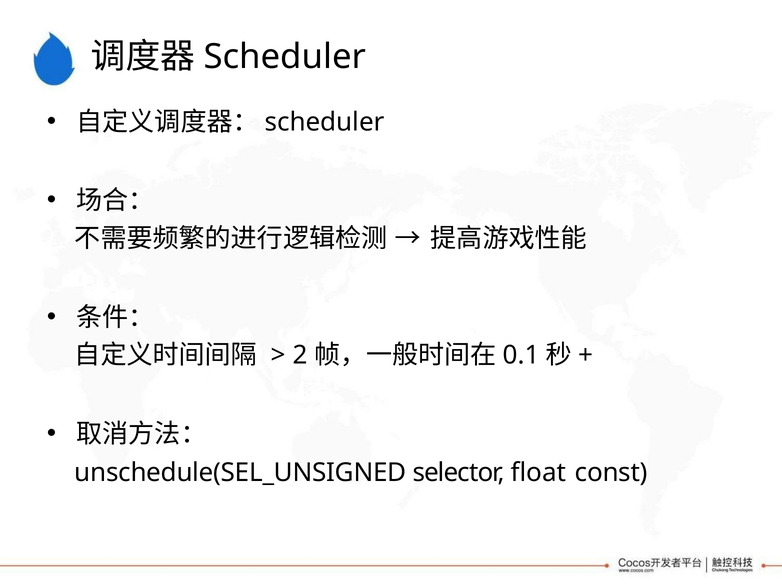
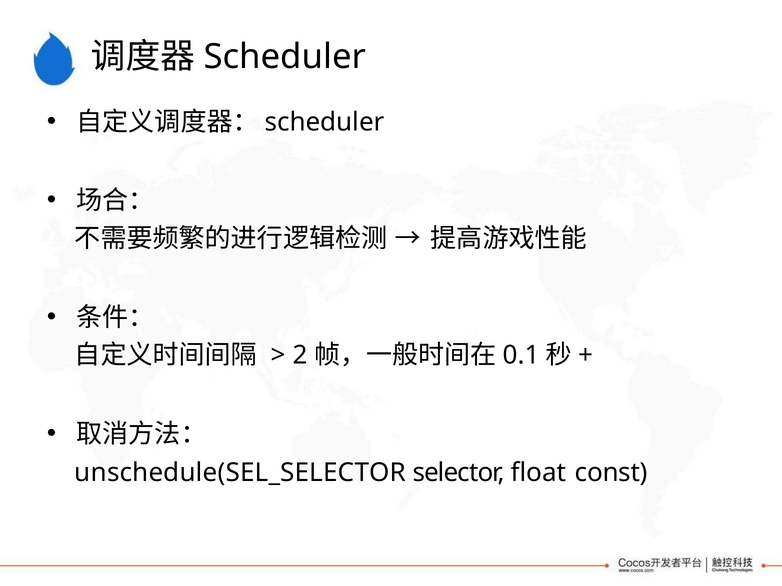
unschedule(SEL_UNSIGNED: unschedule(SEL_UNSIGNED -> unschedule(SEL_SELECTOR (240, 473)
